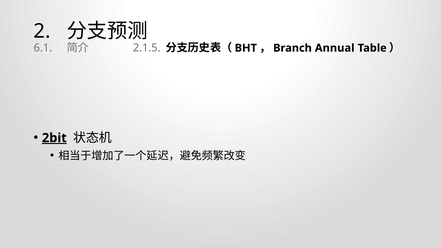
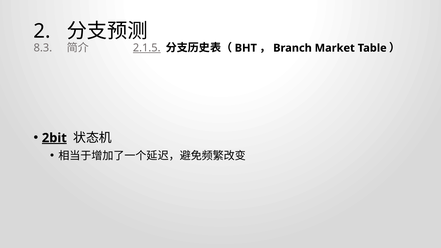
6.1: 6.1 -> 8.3 (43, 48)
2.1.5 underline: none -> present (147, 48)
Annual: Annual -> Market (335, 48)
